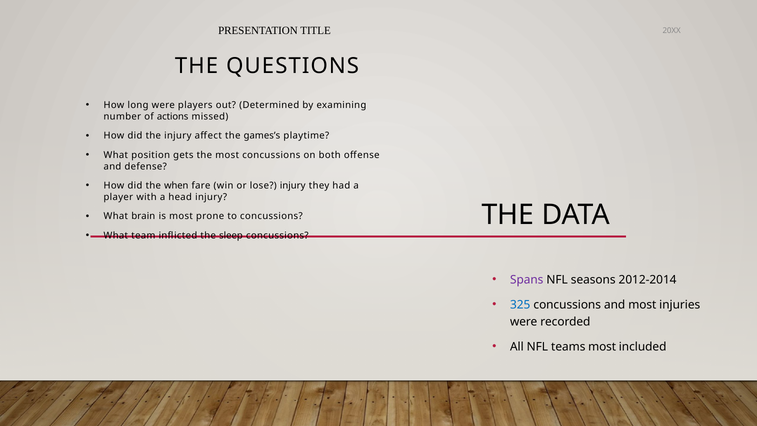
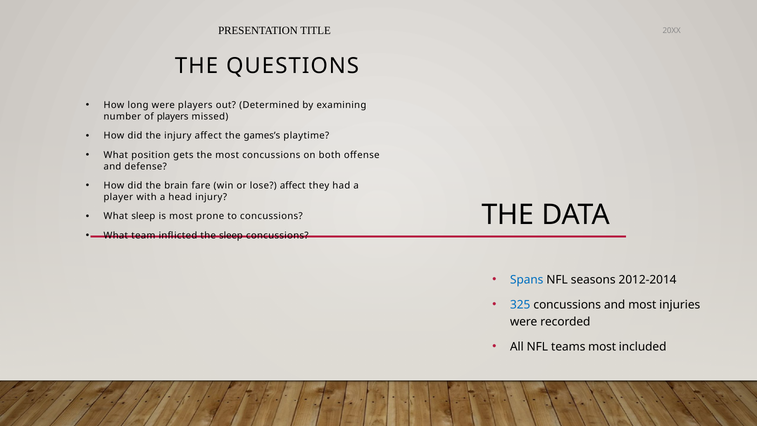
of actions: actions -> players (173, 117)
when: when -> brain (176, 186)
lose injury: injury -> affect (293, 186)
What brain: brain -> sleep (143, 216)
Spans colour: purple -> blue (527, 280)
